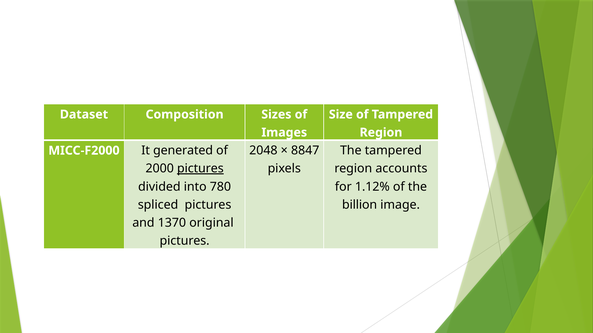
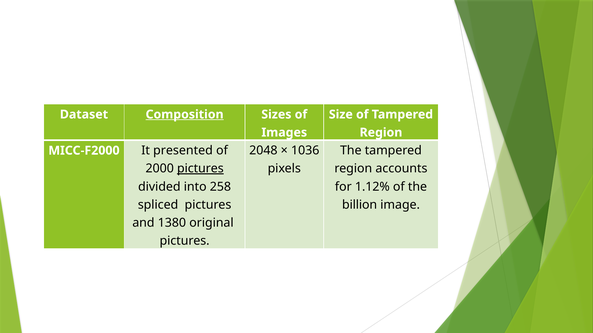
Composition underline: none -> present (185, 115)
8847: 8847 -> 1036 (305, 151)
generated: generated -> presented (183, 151)
780: 780 -> 258 (220, 187)
1370: 1370 -> 1380 (172, 223)
